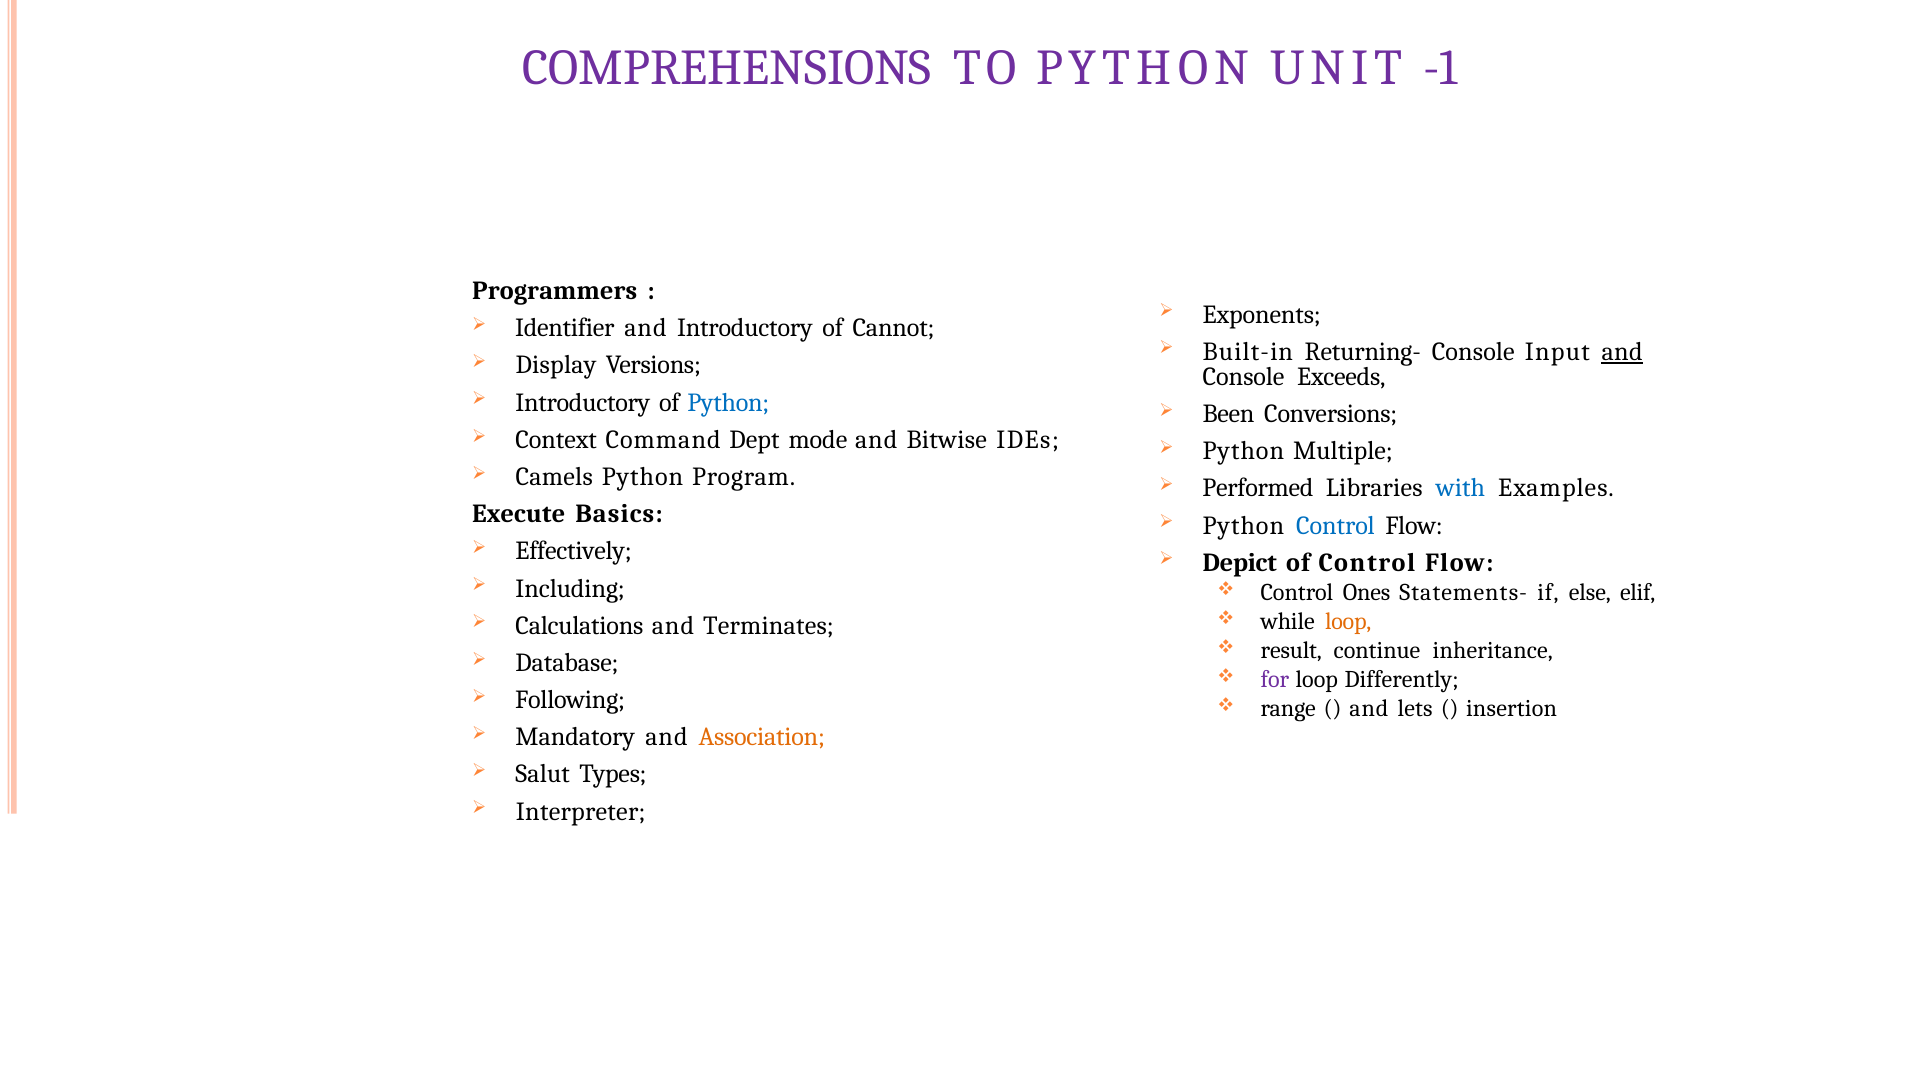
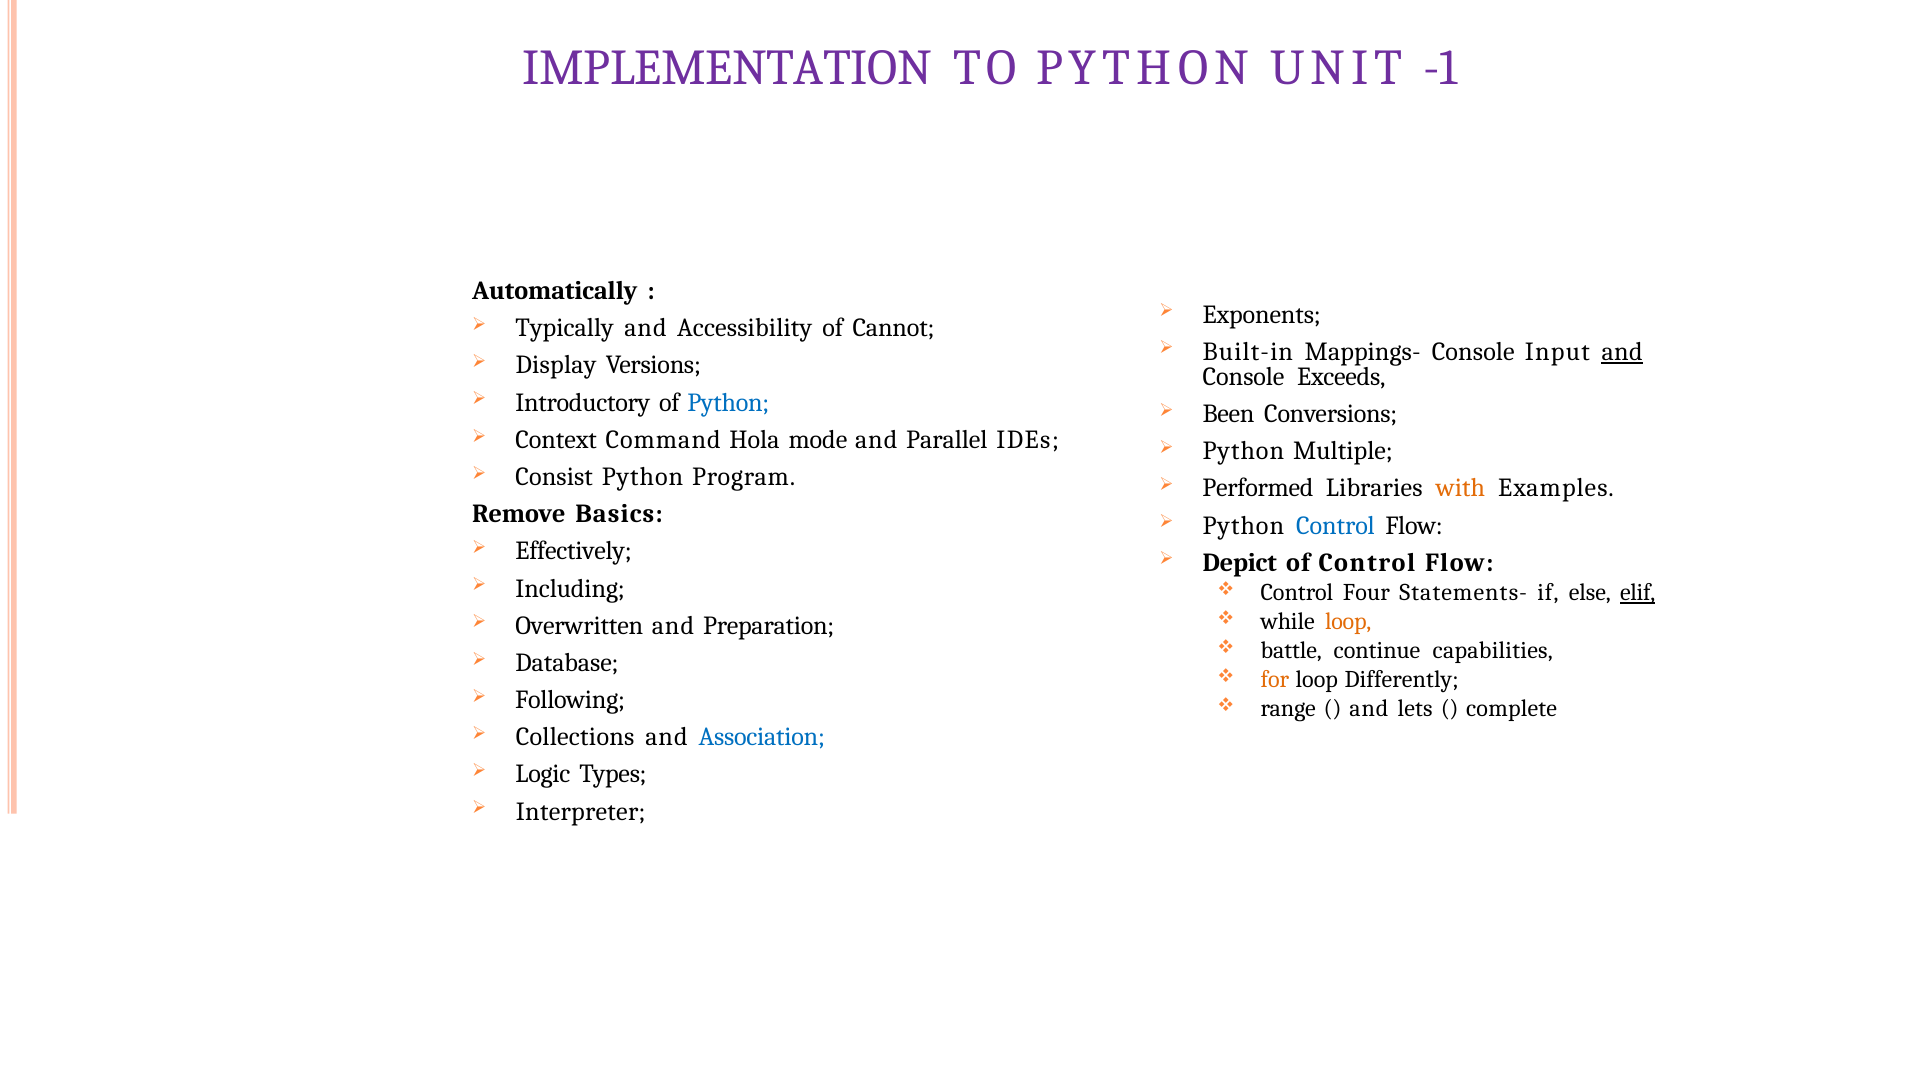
COMPREHENSIONS: COMPREHENSIONS -> IMPLEMENTATION (727, 68)
Programmers: Programmers -> Automatically (555, 291)
Identifier: Identifier -> Typically (565, 328)
and Introductory: Introductory -> Accessibility (745, 328)
Returning-: Returning- -> Mappings- (1363, 352)
Dept: Dept -> Hola (754, 440)
Bitwise: Bitwise -> Parallel (947, 440)
Camels: Camels -> Consist (554, 477)
with colour: blue -> orange (1461, 488)
Execute: Execute -> Remove (519, 514)
Ones: Ones -> Four (1366, 593)
elif underline: none -> present (1638, 593)
Calculations: Calculations -> Overwritten (579, 626)
Terminates: Terminates -> Preparation (769, 626)
result: result -> battle (1291, 650)
inheritance: inheritance -> capabilities (1493, 650)
for colour: purple -> orange (1275, 679)
insertion: insertion -> complete (1512, 708)
Mandatory: Mandatory -> Collections (575, 737)
Association colour: orange -> blue (762, 737)
Salut: Salut -> Logic (543, 774)
